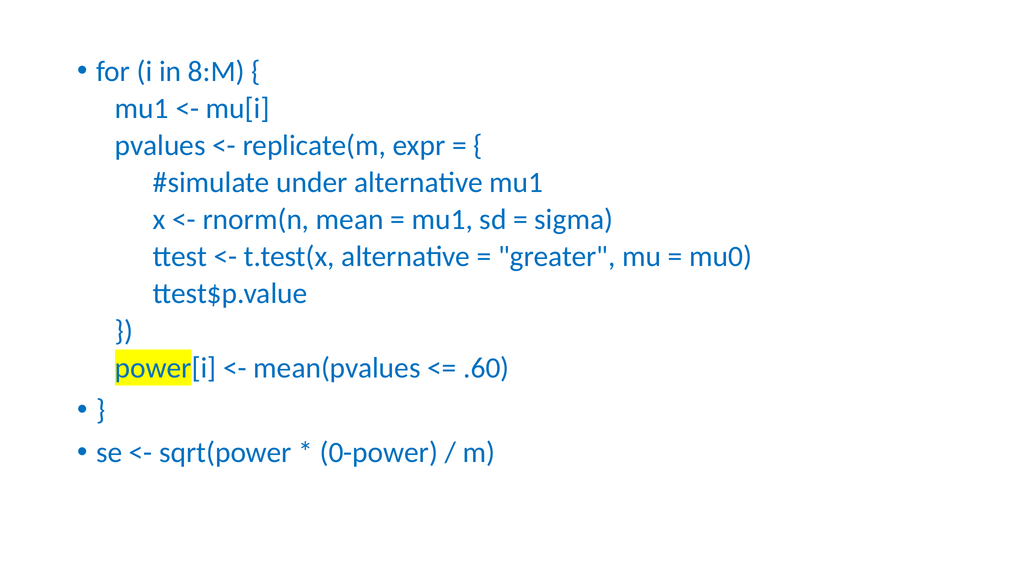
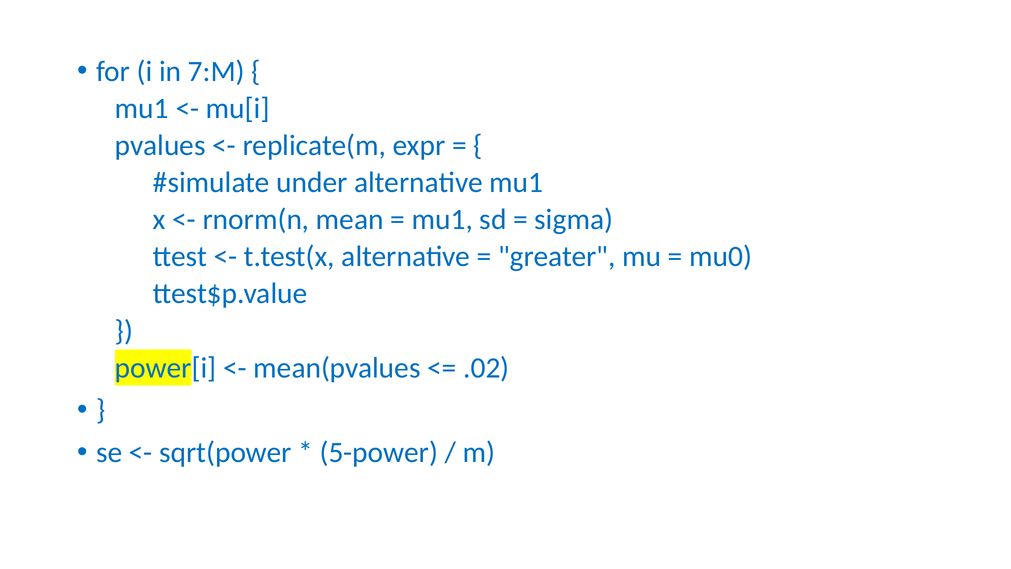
8:M: 8:M -> 7:M (216, 71)
.60: .60 -> .02 (486, 368)
0-power: 0-power -> 5-power (379, 452)
